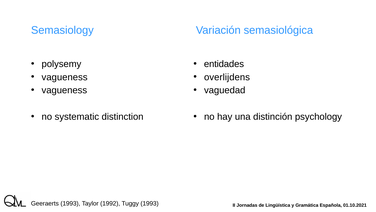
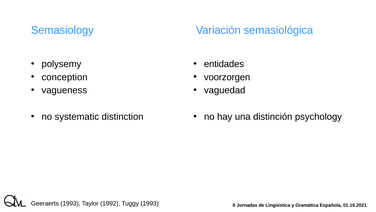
vagueness: vagueness -> conception (65, 77)
overlijdens: overlijdens -> voorzorgen (227, 77)
